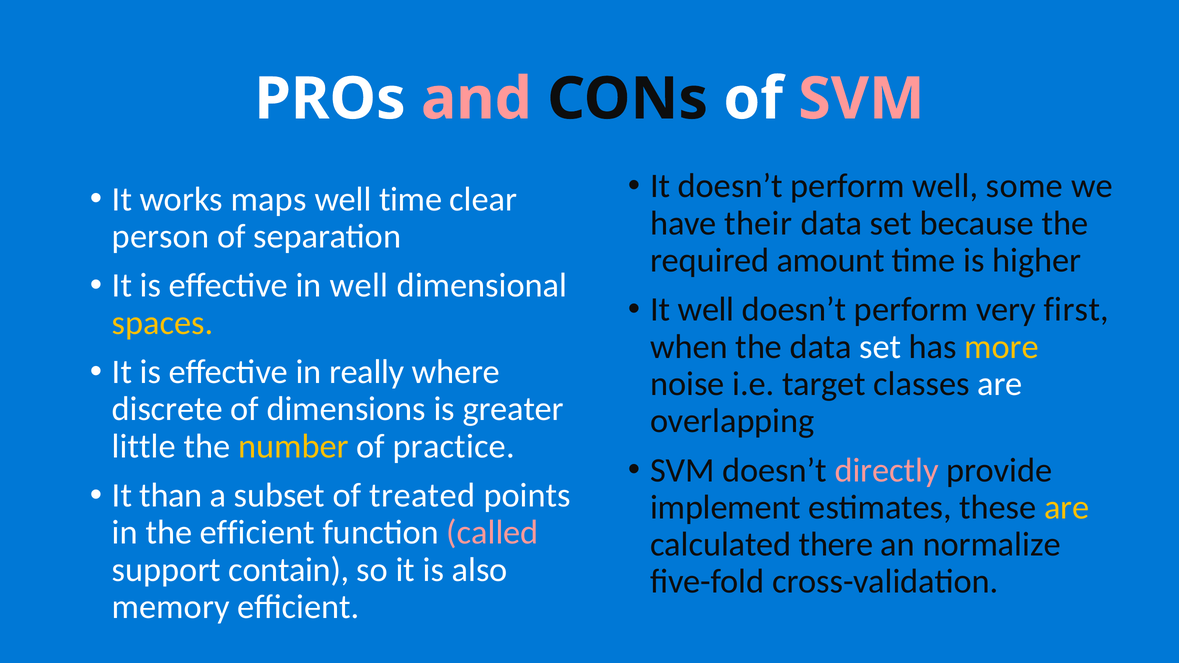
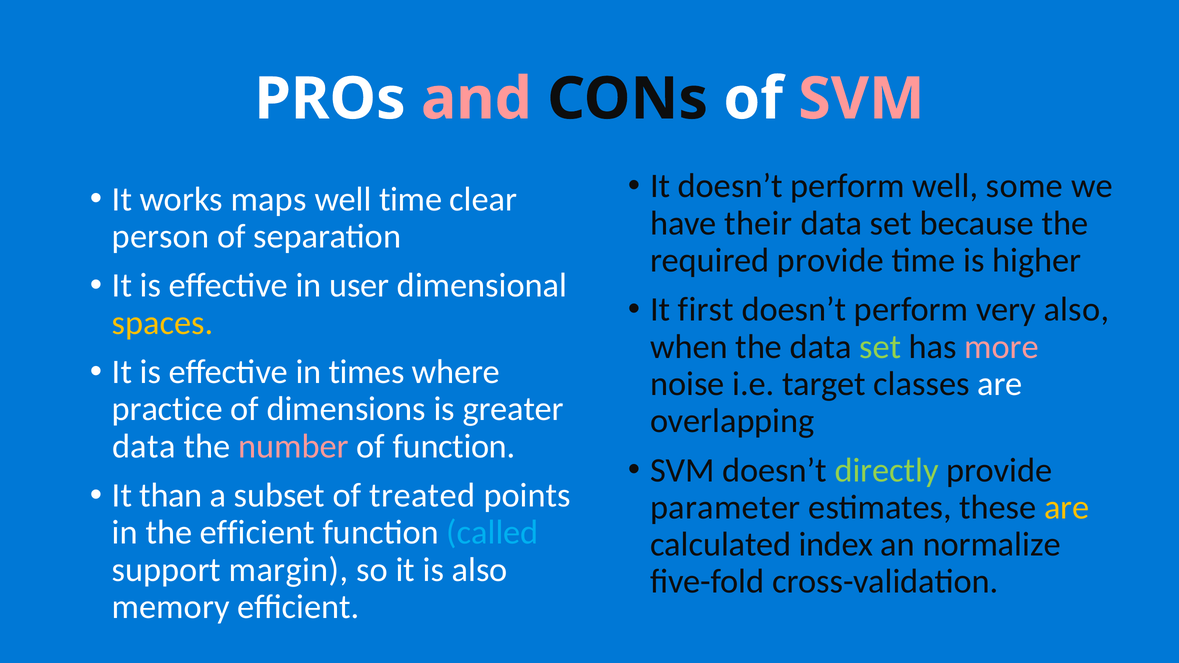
required amount: amount -> provide (830, 260)
in well: well -> user (359, 286)
It well: well -> first (706, 310)
very first: first -> also (1076, 310)
set colour: white -> light green (880, 347)
more colour: yellow -> pink (1002, 347)
really: really -> times (367, 372)
discrete: discrete -> practice (167, 409)
little: little -> data (144, 446)
number colour: yellow -> pink (293, 446)
of practice: practice -> function (454, 446)
directly colour: pink -> light green (887, 470)
implement: implement -> parameter (725, 507)
called colour: pink -> light blue (493, 533)
there: there -> index (836, 544)
contain: contain -> margin (288, 570)
